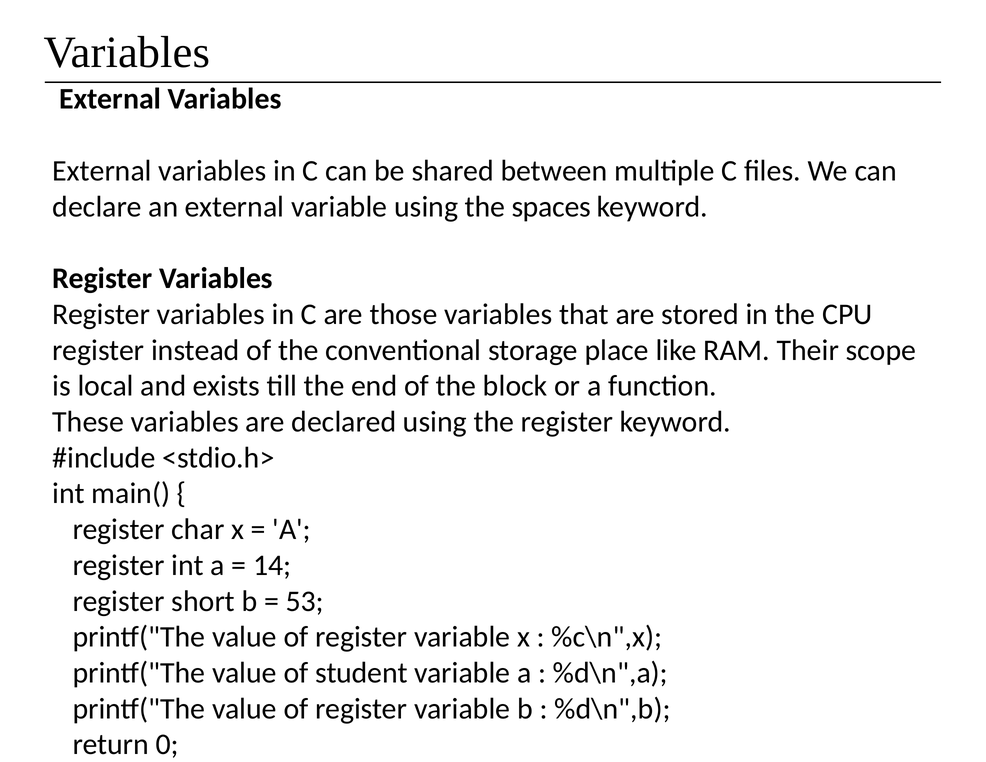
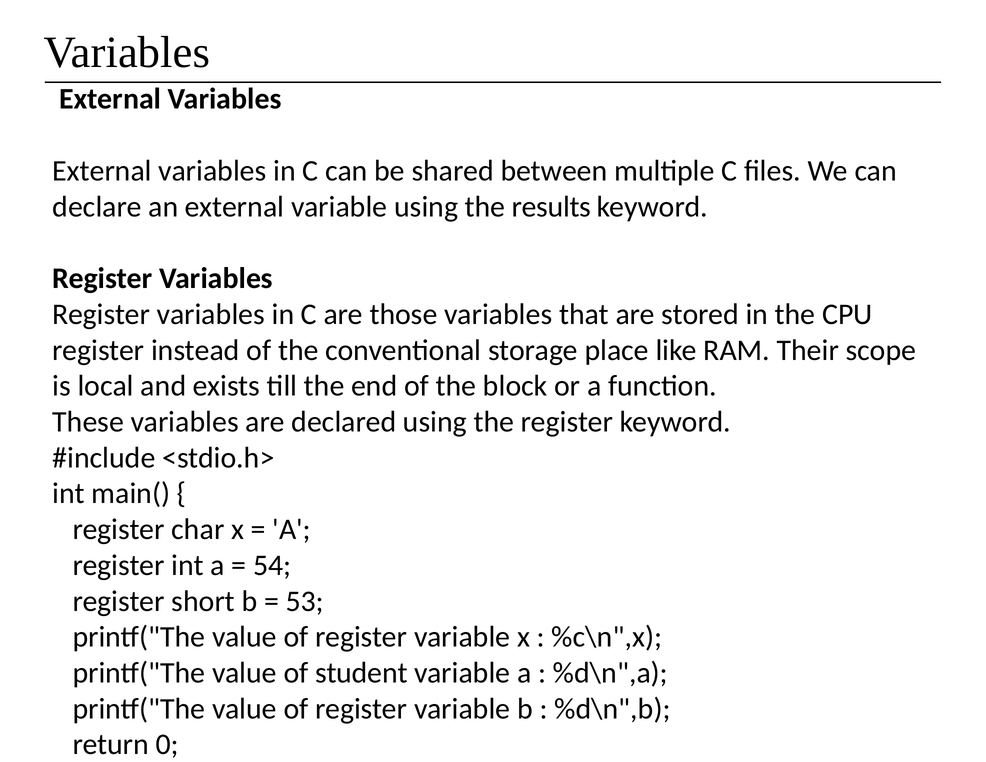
spaces: spaces -> results (551, 207)
14: 14 -> 54 (272, 565)
